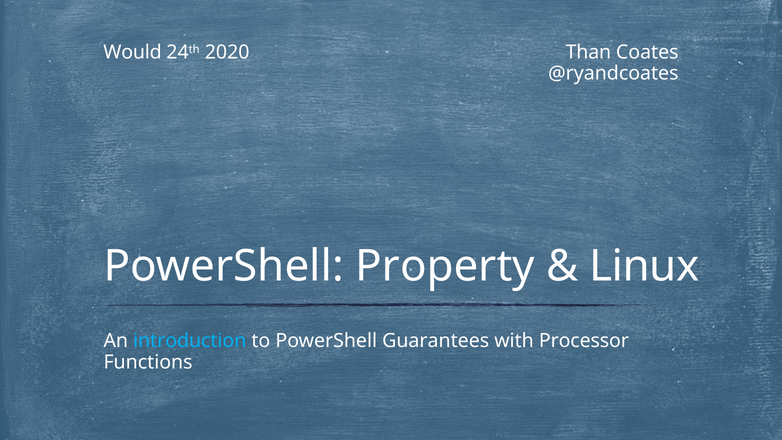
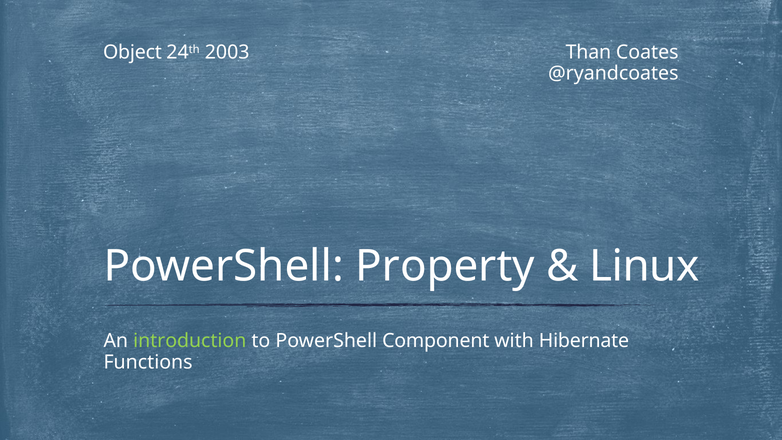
Would: Would -> Object (132, 52)
2020: 2020 -> 2003 (227, 52)
introduction colour: light blue -> light green (190, 341)
Guarantees: Guarantees -> Component (436, 341)
Processor: Processor -> Hibernate (584, 341)
